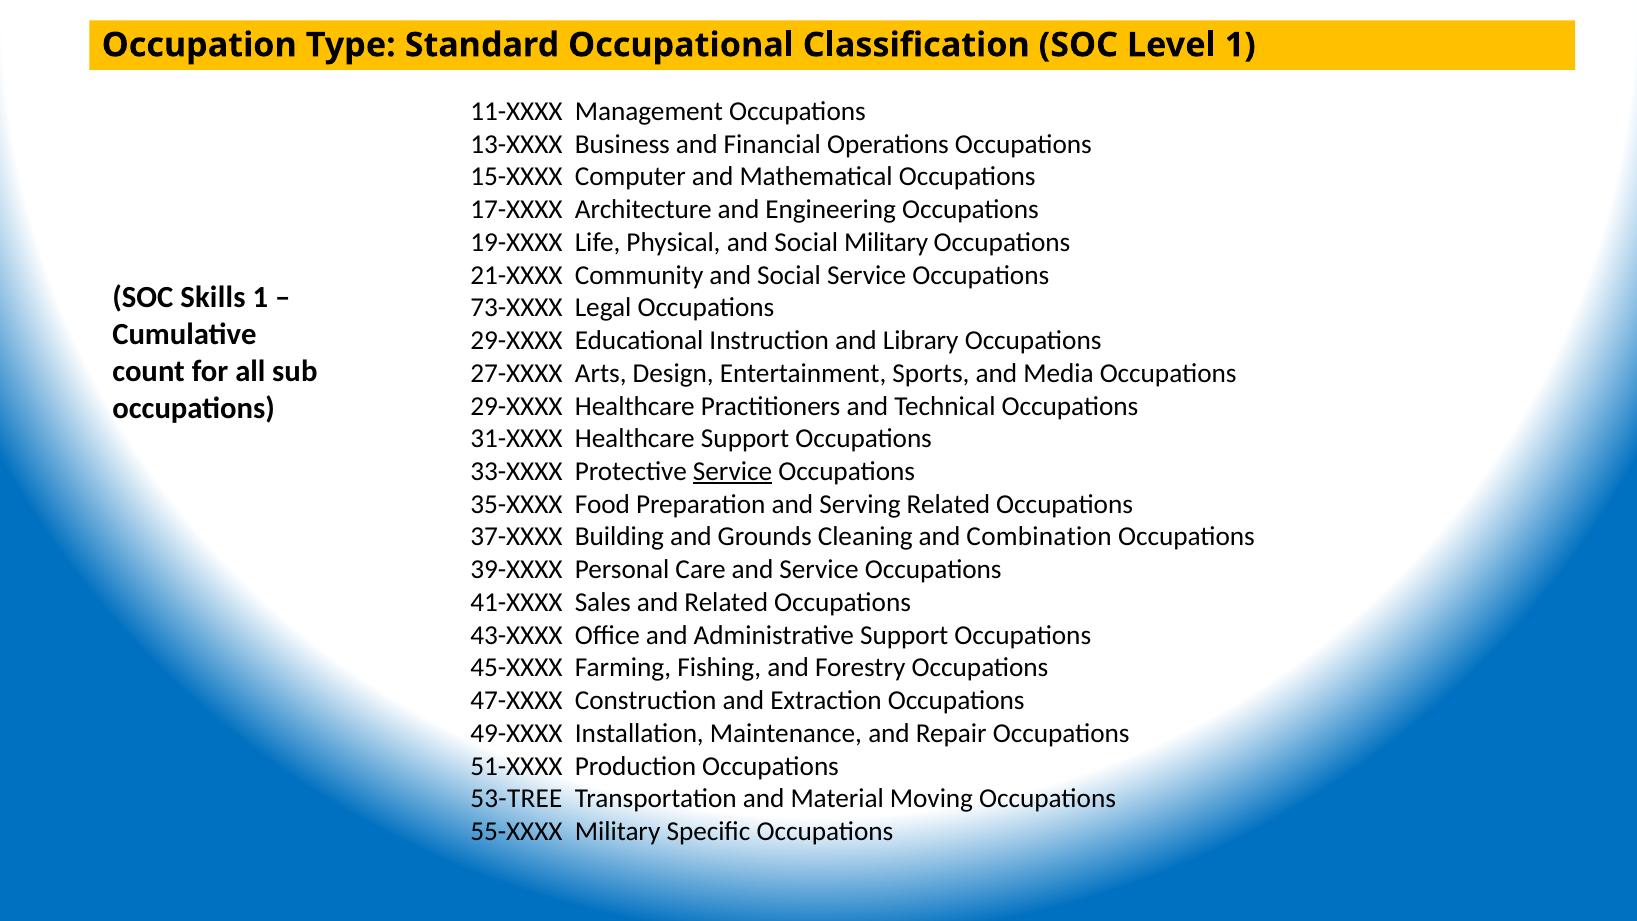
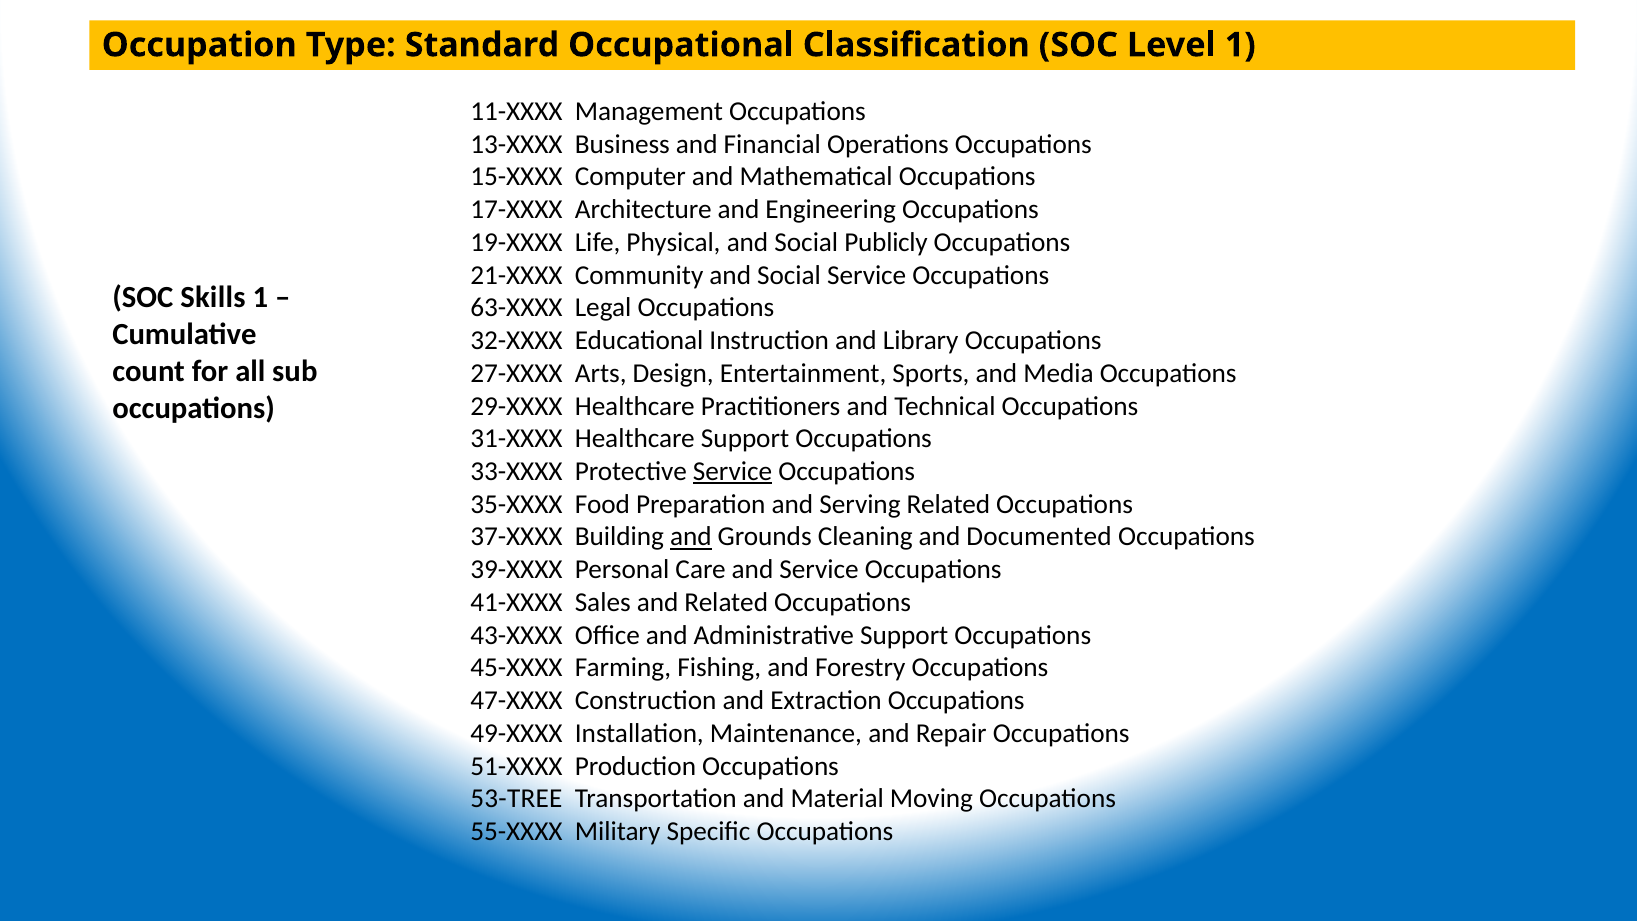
Social Military: Military -> Publicly (886, 242)
73-XXXX: 73-XXXX -> 63-XXXX (517, 308)
29-XXXX: 29-XXXX -> 32-XXXX (517, 341)
and underline: none -> present (691, 537)
Combination: Combination -> Documented (1039, 537)
